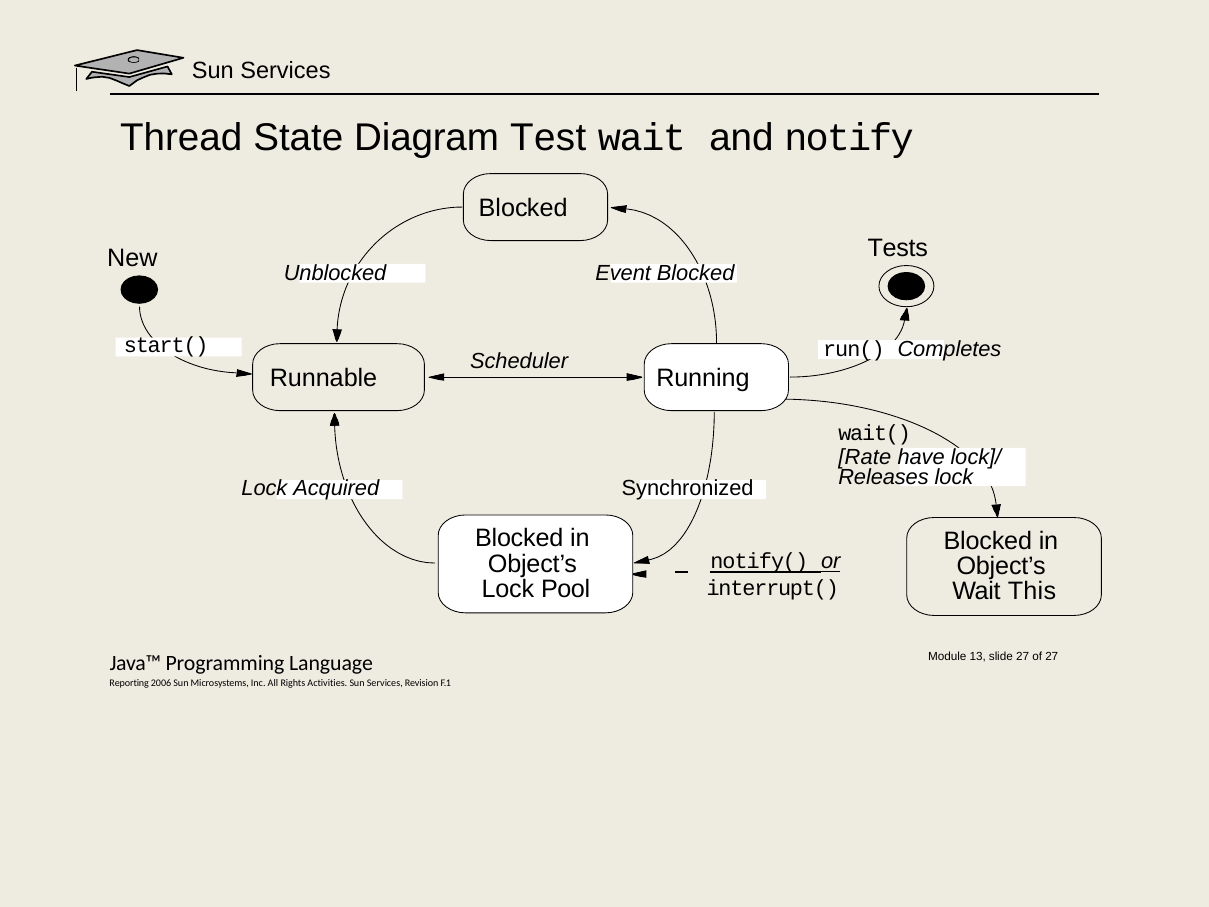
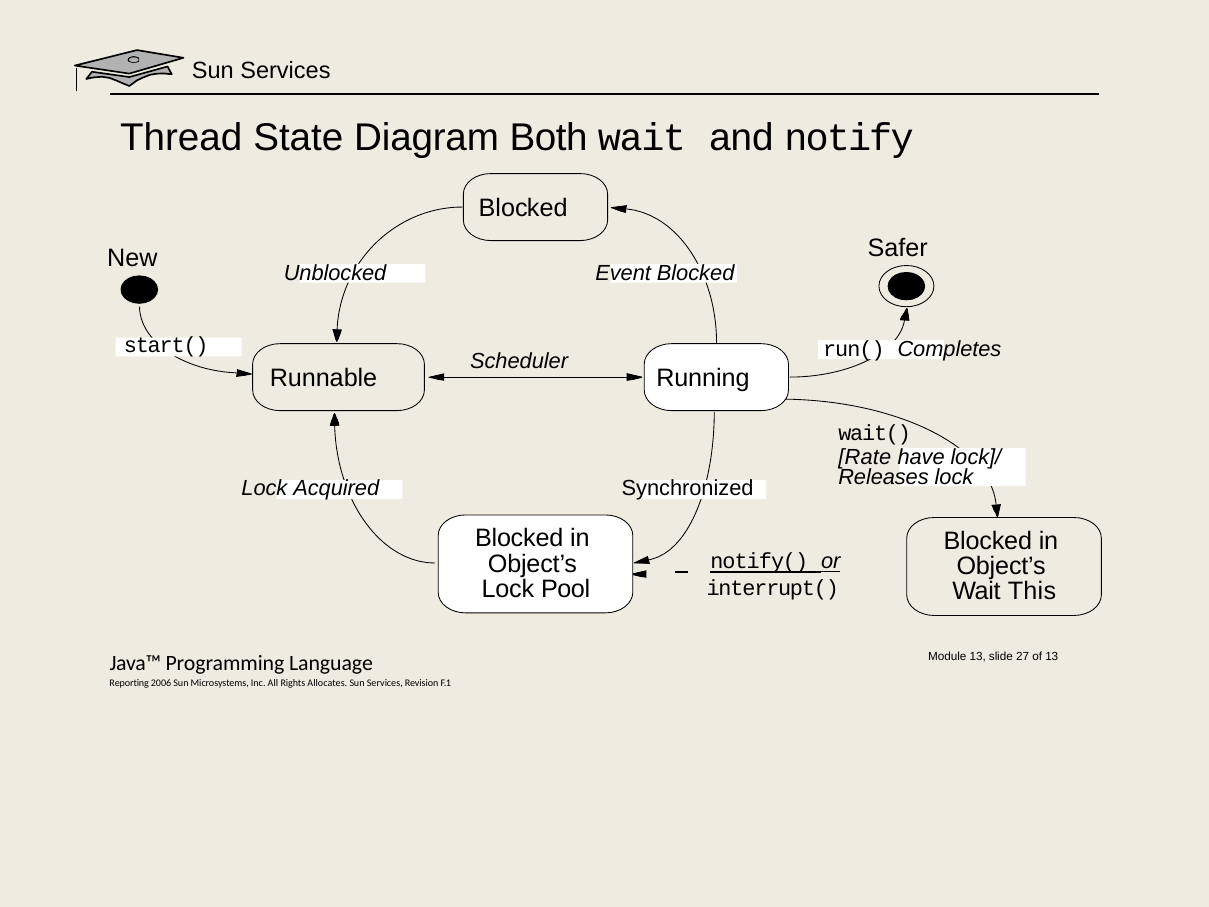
Test: Test -> Both (549, 137)
Tests: Tests -> Safer (898, 248)
of 27: 27 -> 13 (1052, 657)
Activities: Activities -> Allocates (327, 683)
